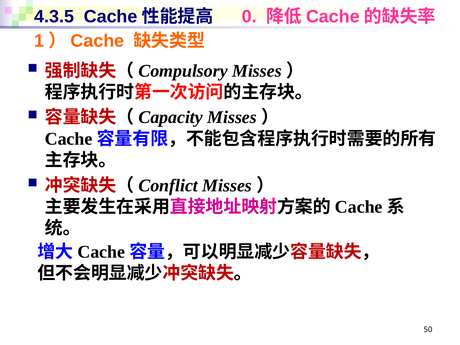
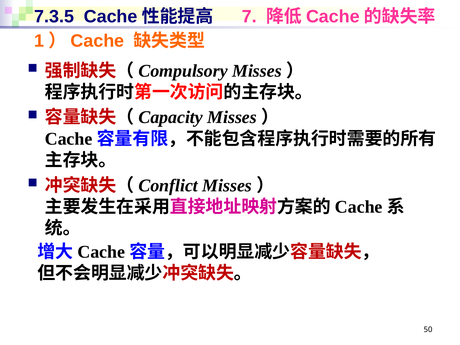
4.3.5: 4.3.5 -> 7.3.5 (54, 17)
0: 0 -> 7 (249, 17)
